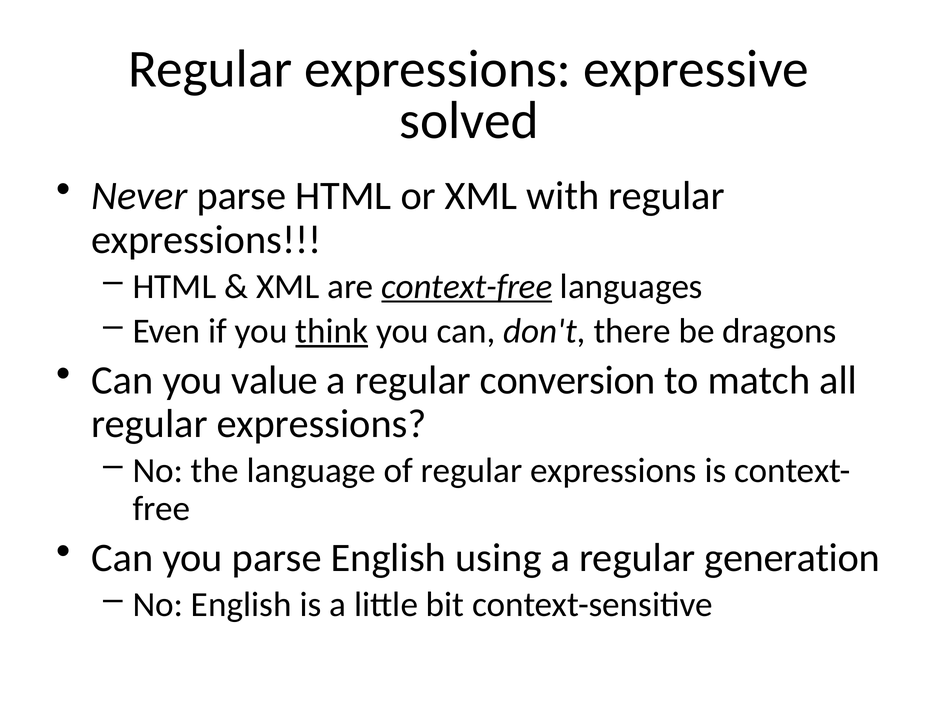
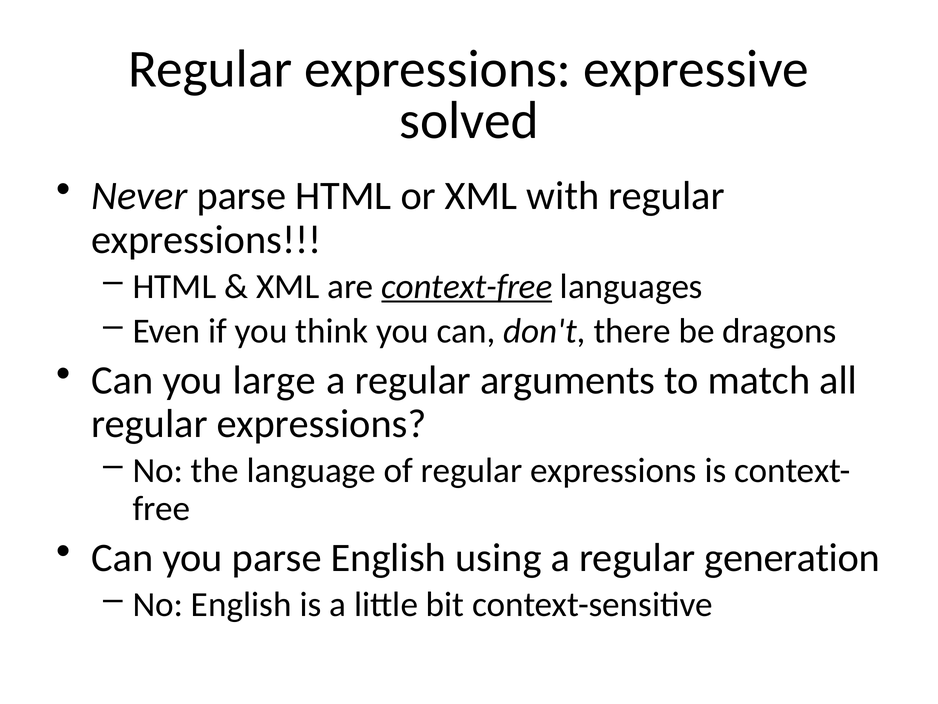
think underline: present -> none (332, 331)
value: value -> large (274, 380)
conversion: conversion -> arguments (568, 380)
